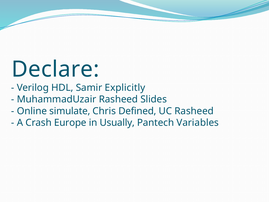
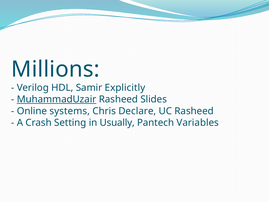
Declare: Declare -> Millions (55, 69)
MuhammadUzair underline: none -> present (57, 99)
simulate: simulate -> systems (70, 111)
Defined: Defined -> Declare (137, 111)
Europe: Europe -> Setting (70, 123)
